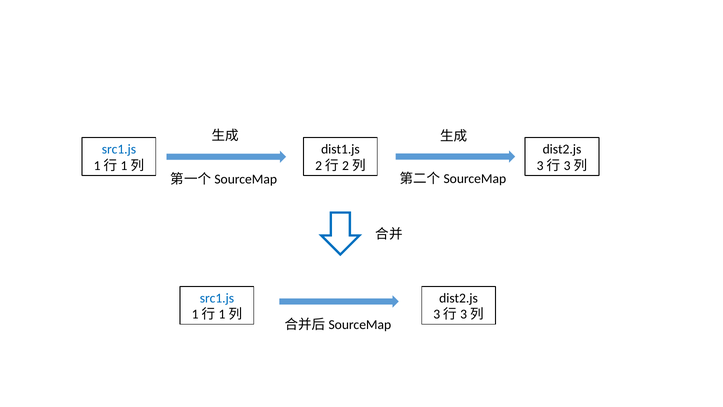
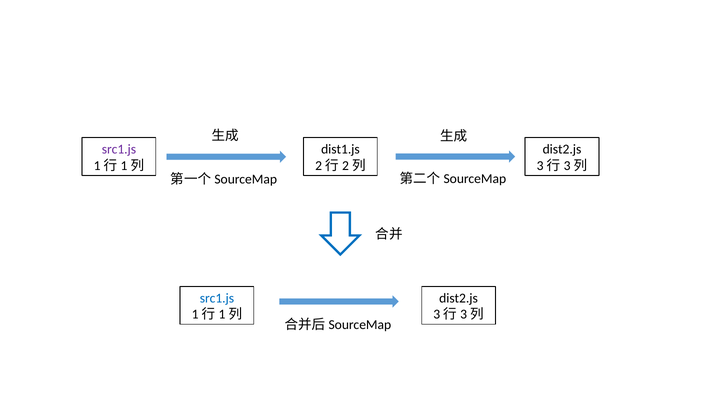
src1.js colour: blue -> purple (119, 149)
